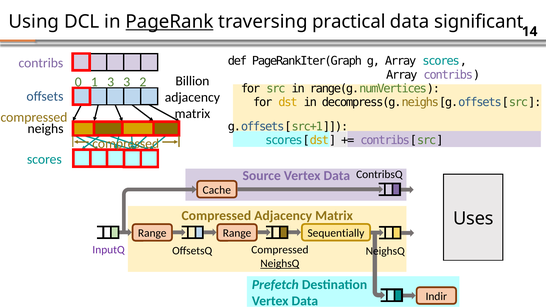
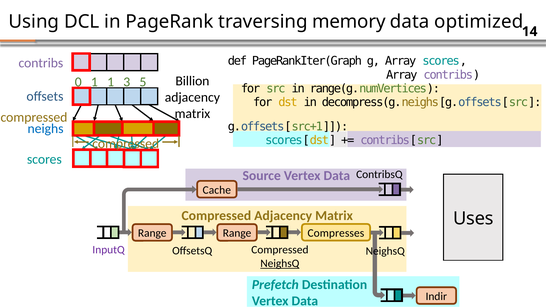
PageRank underline: present -> none (169, 22)
practical: practical -> memory (349, 22)
significant: significant -> optimized (479, 22)
1 3: 3 -> 1 (111, 82)
2: 2 -> 5 (143, 82)
neighs colour: black -> blue (46, 129)
Sequentially: Sequentially -> Compresses (336, 233)
